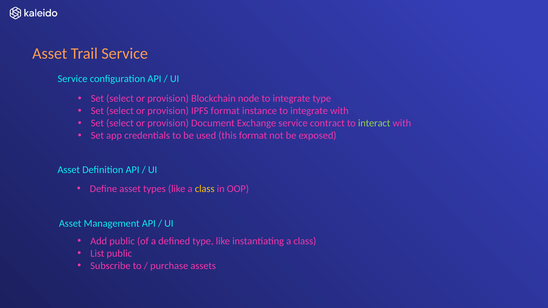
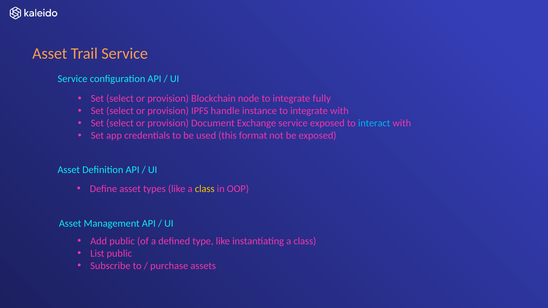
integrate type: type -> fully (322, 99)
IPFS format: format -> handle (225, 111)
service contract: contract -> exposed (327, 123)
interact colour: light green -> light blue (374, 123)
